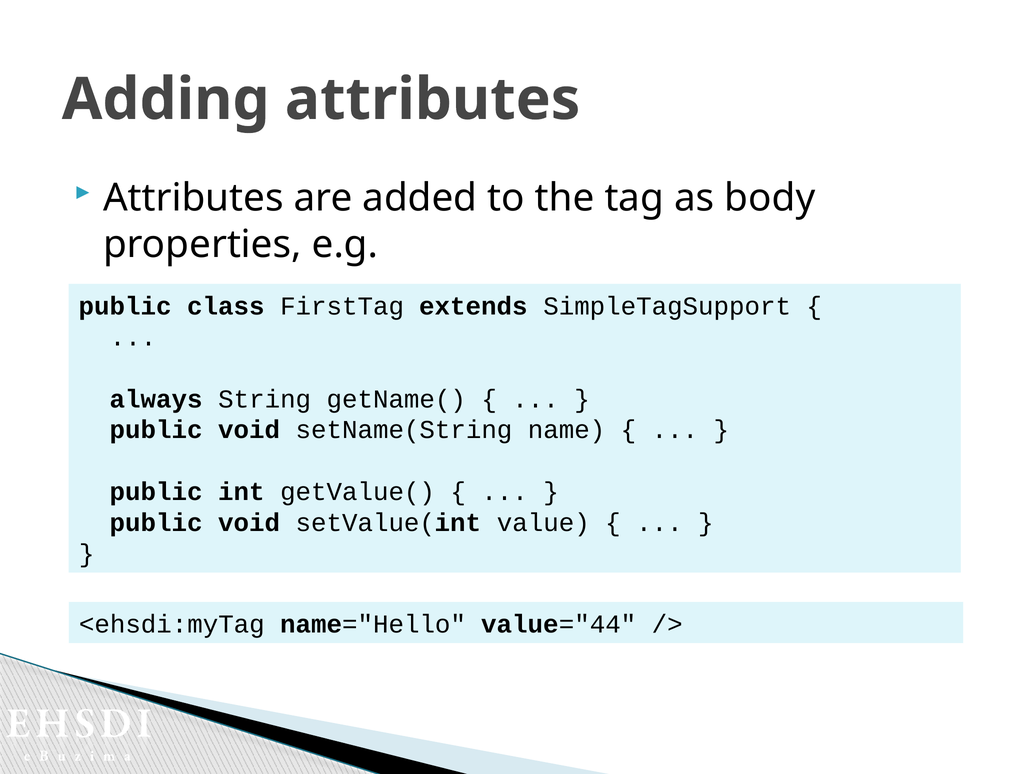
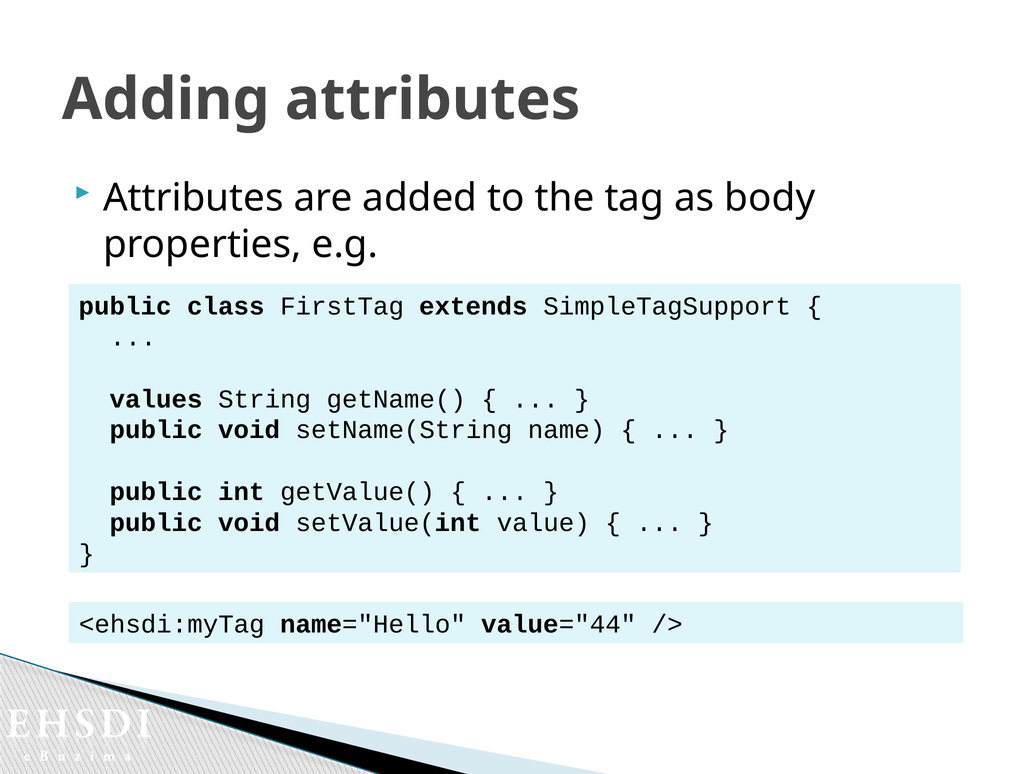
always: always -> values (156, 399)
